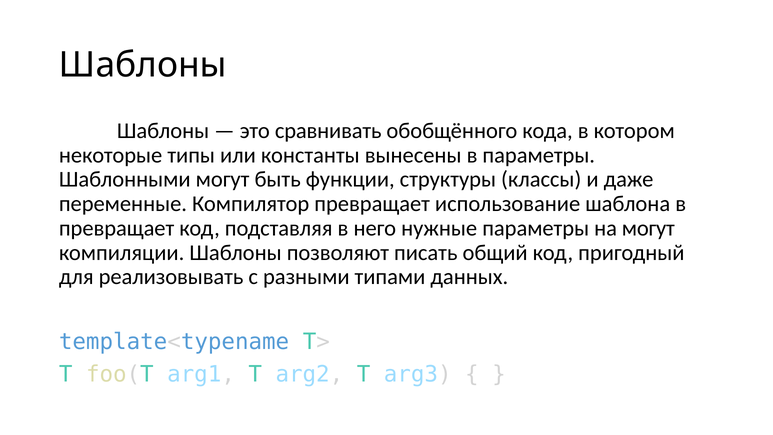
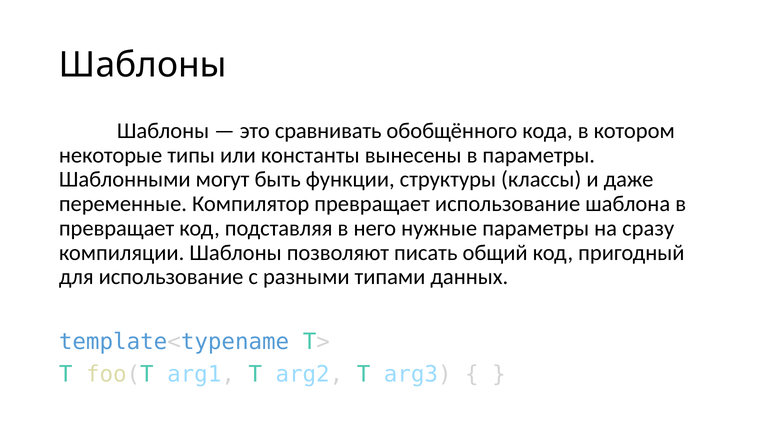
на могут: могут -> сразу (648, 228)
для реализовывать: реализовывать -> использование (171, 277)
